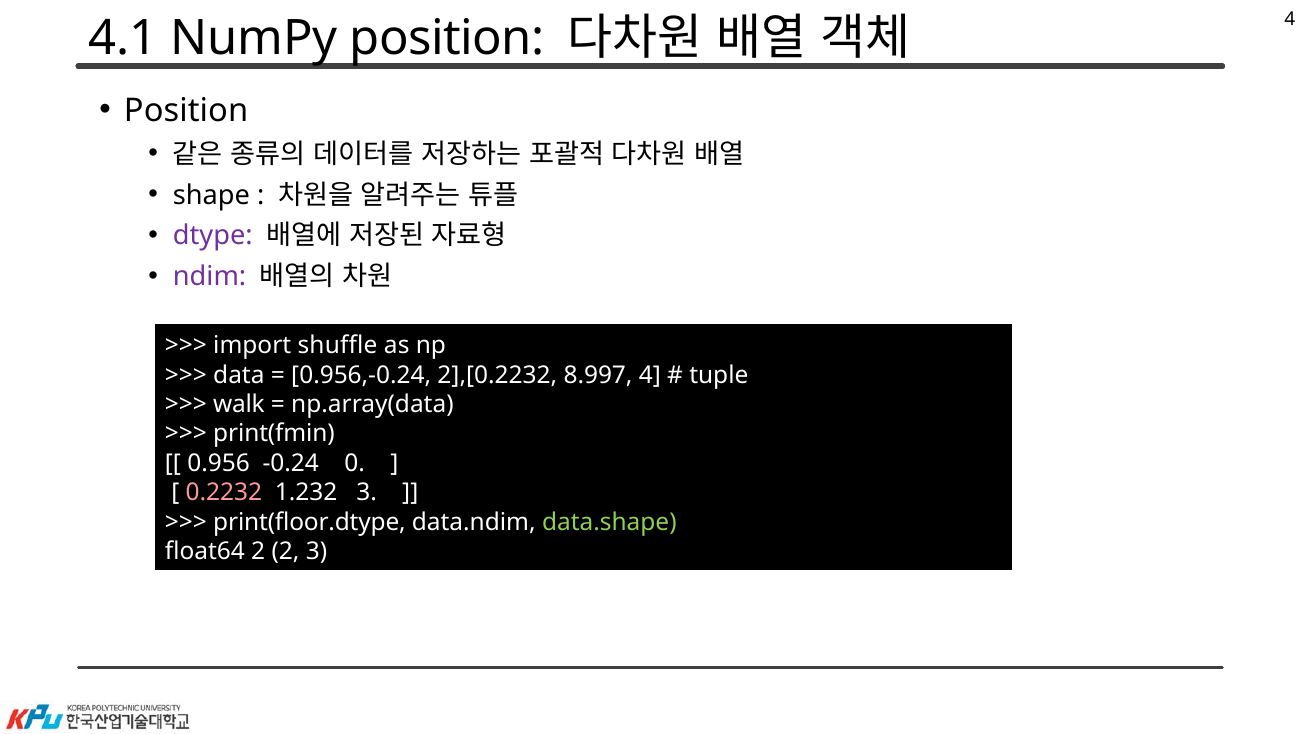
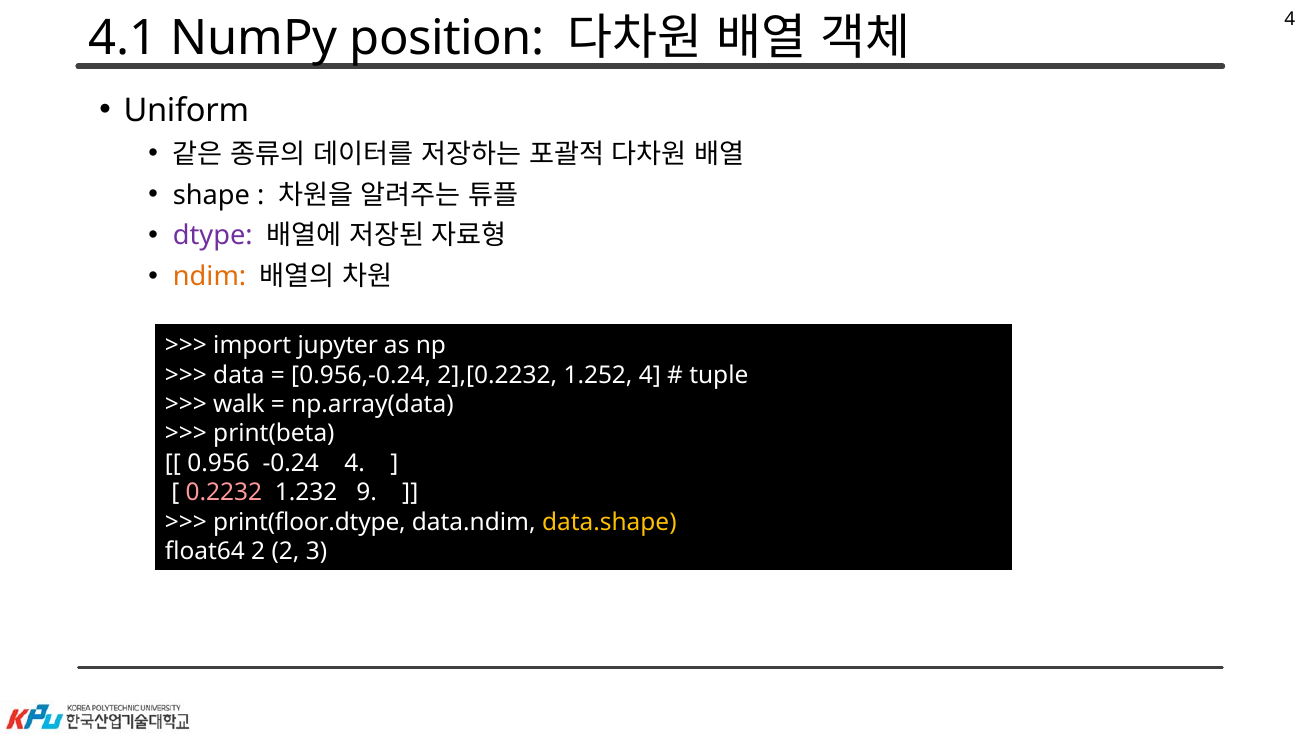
Position: Position -> Uniform (186, 110)
ndim colour: purple -> orange (210, 277)
shuffle: shuffle -> jupyter (338, 346)
8.997: 8.997 -> 1.252 (598, 375)
print(fmin: print(fmin -> print(beta (274, 434)
-0.24 0: 0 -> 4 (355, 463)
1.232 3: 3 -> 9 (367, 493)
data.shape colour: light green -> yellow (609, 522)
